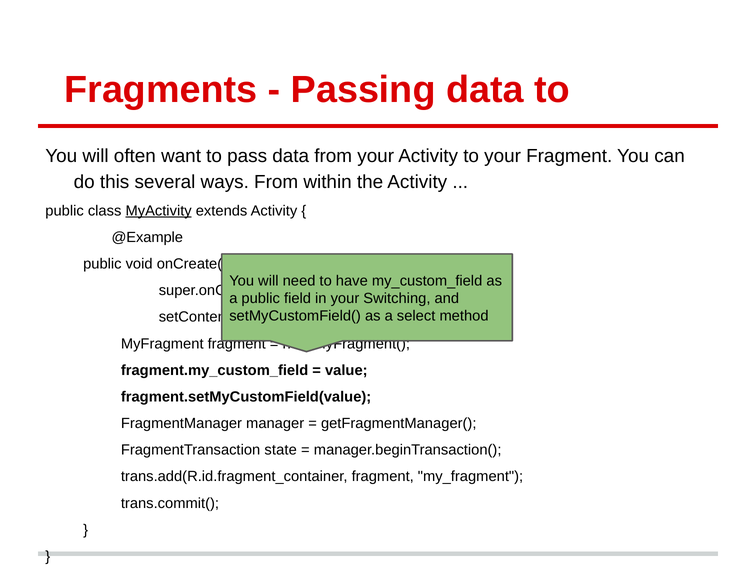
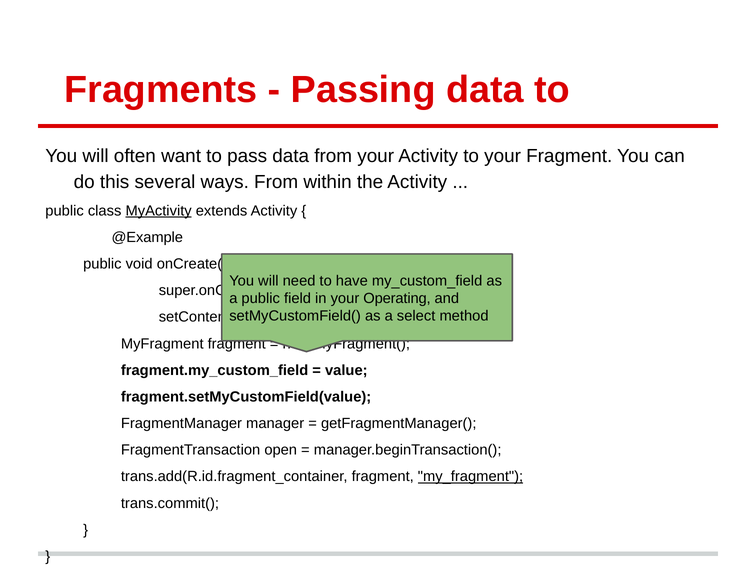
Switching: Switching -> Operating (397, 298)
state: state -> open (281, 450)
my_fragment underline: none -> present (470, 477)
